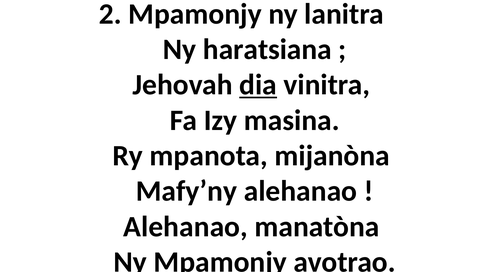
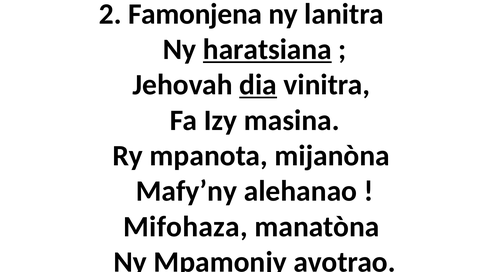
2 Mpamonjy: Mpamonjy -> Famonjena (195, 14)
haratsiana underline: none -> present (267, 49)
Alehanao: Alehanao -> Mifohaza (185, 226)
